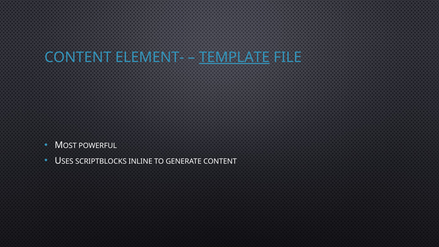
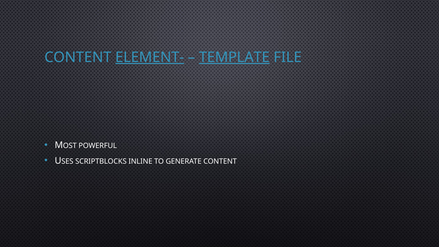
ELEMENT- underline: none -> present (150, 57)
